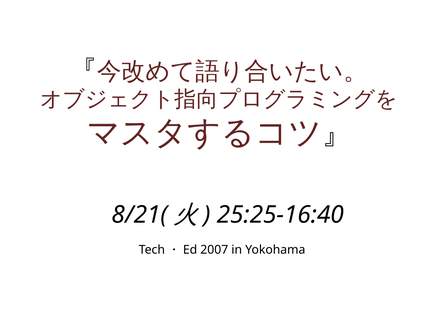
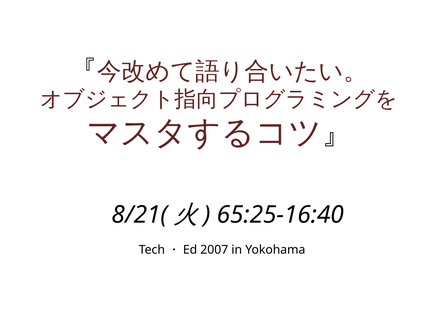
25:25-16:40: 25:25-16:40 -> 65:25-16:40 (280, 215)
